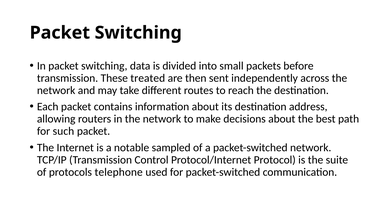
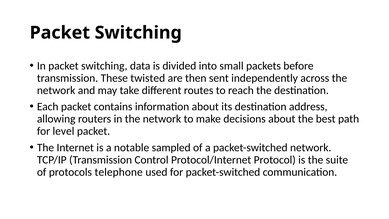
treated: treated -> twisted (148, 78)
such: such -> level (63, 131)
